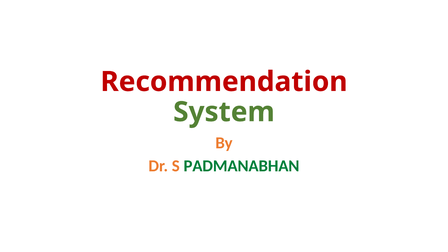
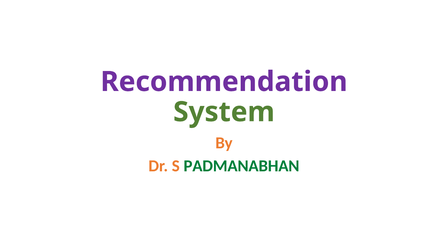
Recommendation colour: red -> purple (224, 82)
